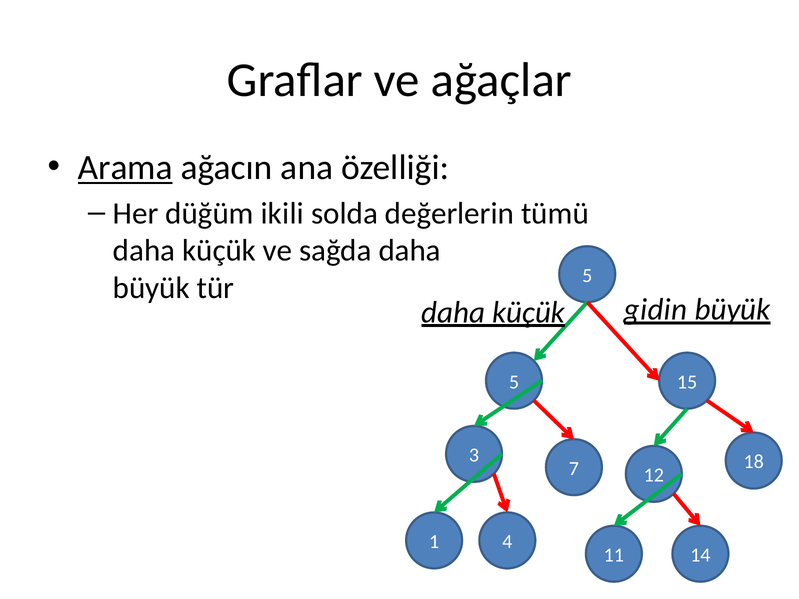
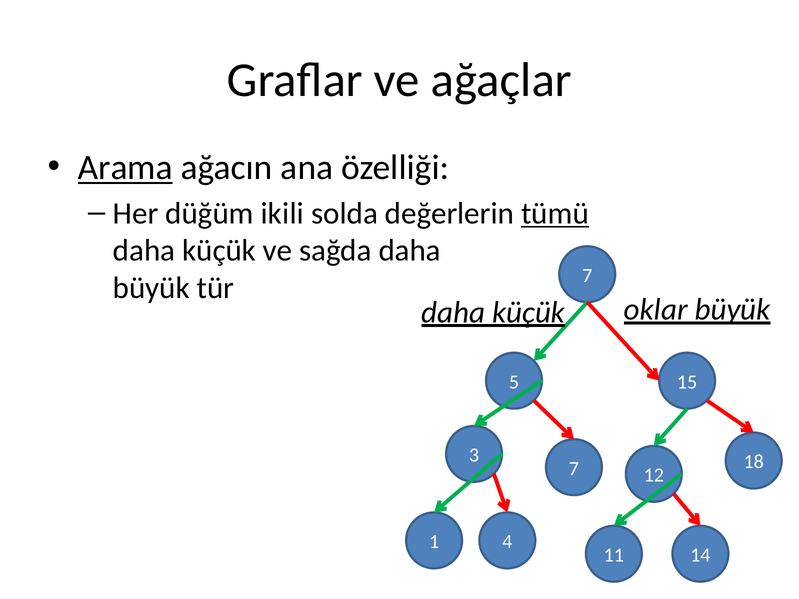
tümü underline: none -> present (555, 213)
tür 5: 5 -> 7 (587, 276)
gidin: gidin -> oklar (656, 310)
